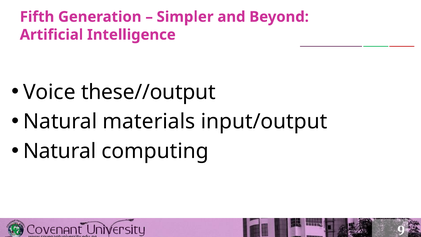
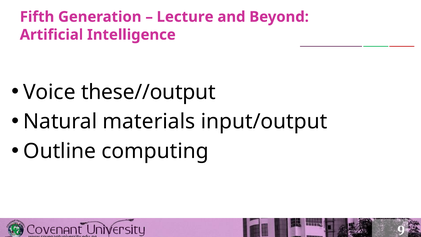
Simpler: Simpler -> Lecture (185, 17)
Natural: Natural -> Outline (60, 151)
